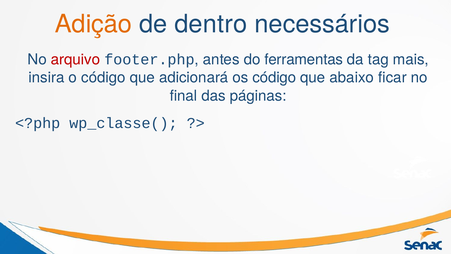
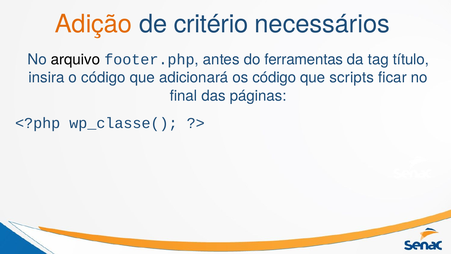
dentro: dentro -> critério (211, 24)
arquivo colour: red -> black (76, 60)
mais: mais -> título (411, 60)
abaixo: abaixo -> scripts (352, 78)
